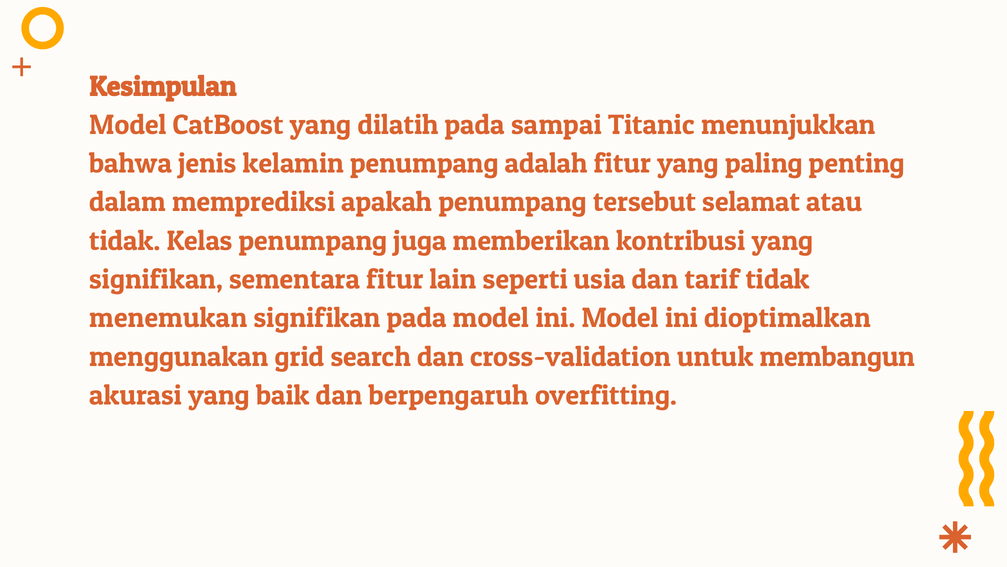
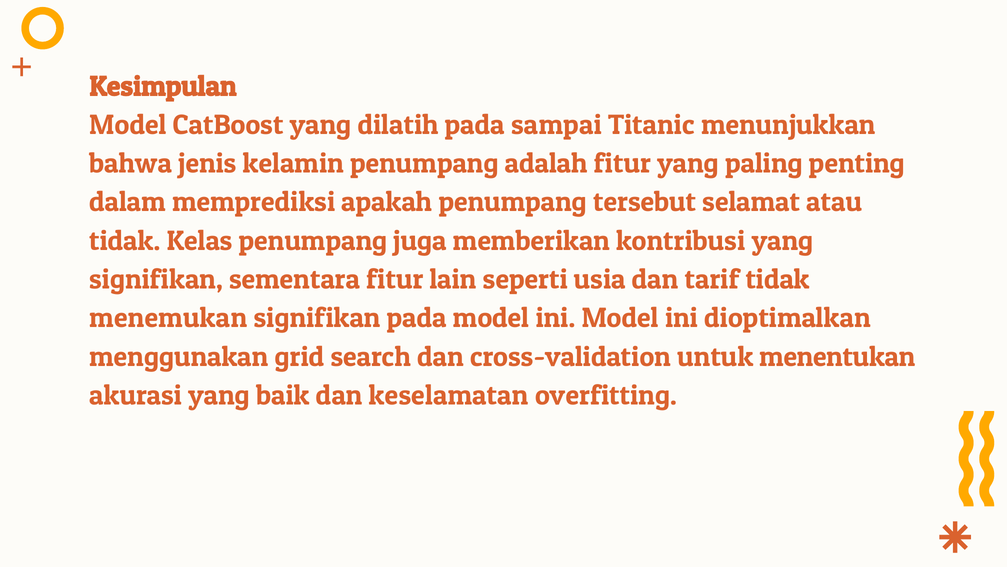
membangun: membangun -> menentukan (837, 356)
berpengaruh: berpengaruh -> keselamatan (449, 395)
